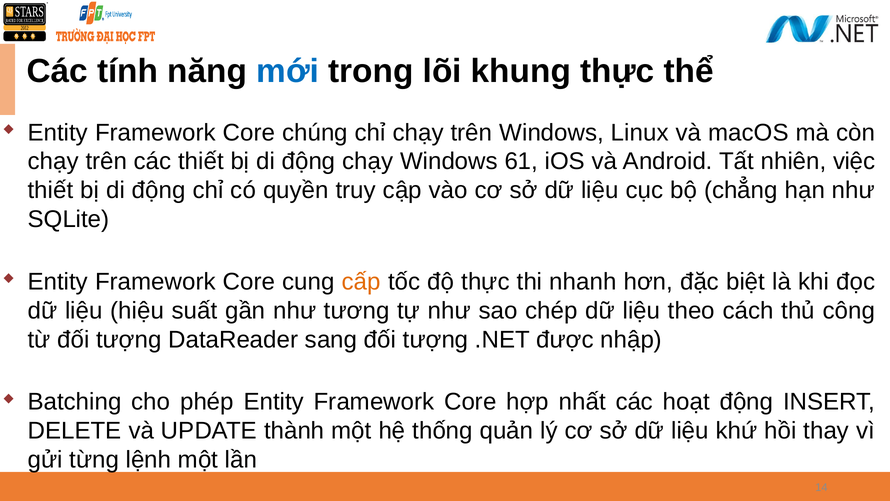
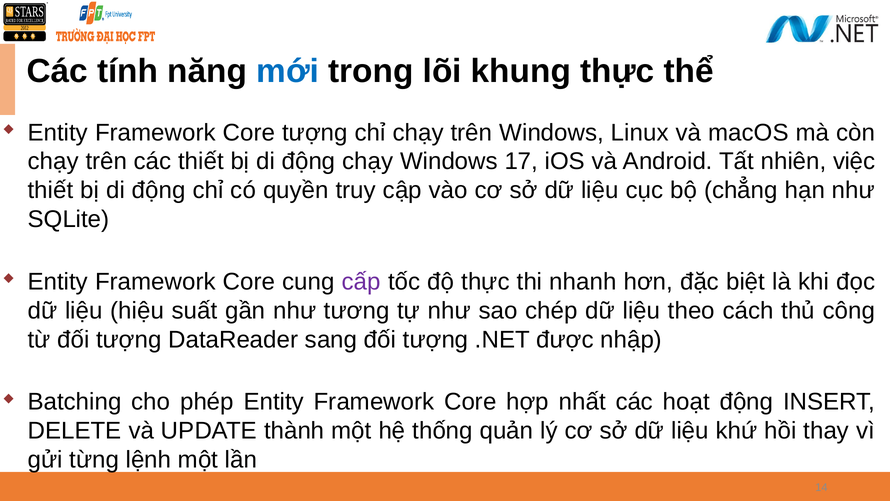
Core chúng: chúng -> tượng (315, 132)
61: 61 -> 17 (521, 161)
cấp colour: orange -> purple (361, 281)
